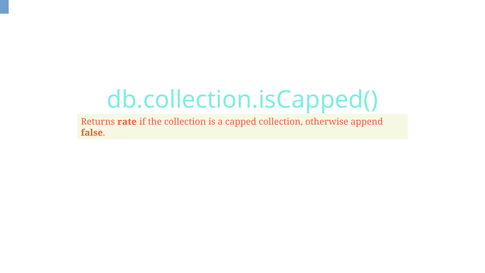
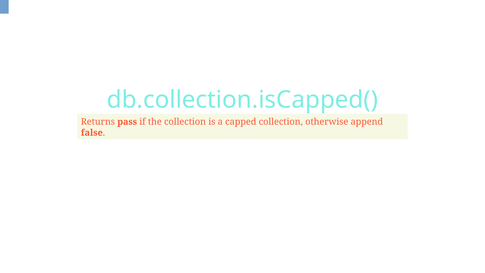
rate: rate -> pass (127, 122)
